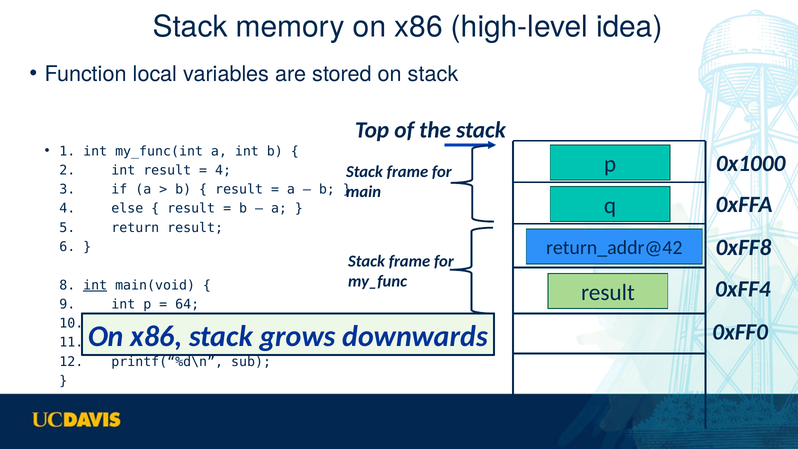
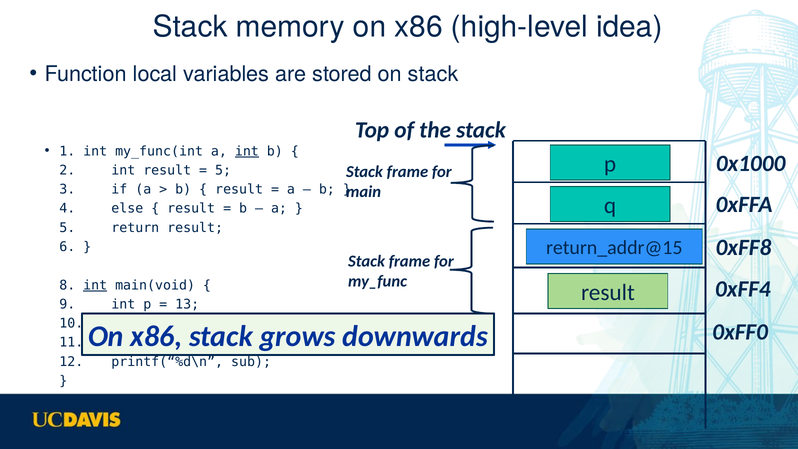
int underline: none -> present (247, 151)
4: 4 -> 5 (223, 170)
return_addr@42: return_addr@42 -> return_addr@15 (614, 248)
64: 64 -> 13 (187, 304)
